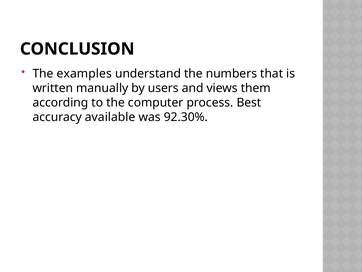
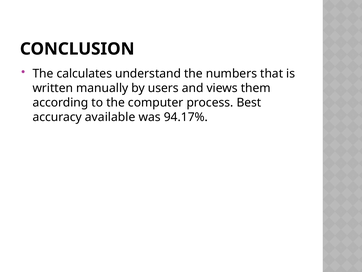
examples: examples -> calculates (84, 74)
92.30%: 92.30% -> 94.17% (186, 117)
